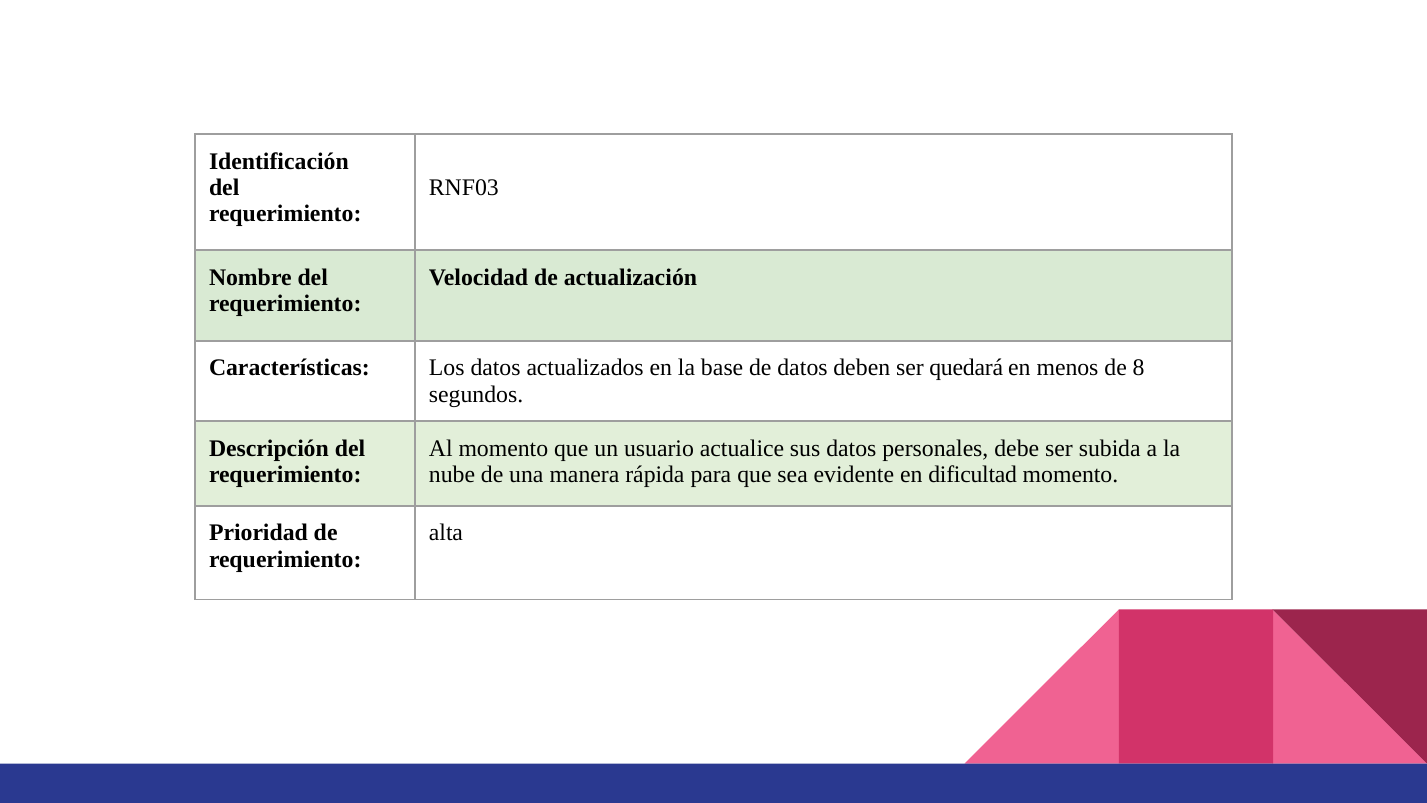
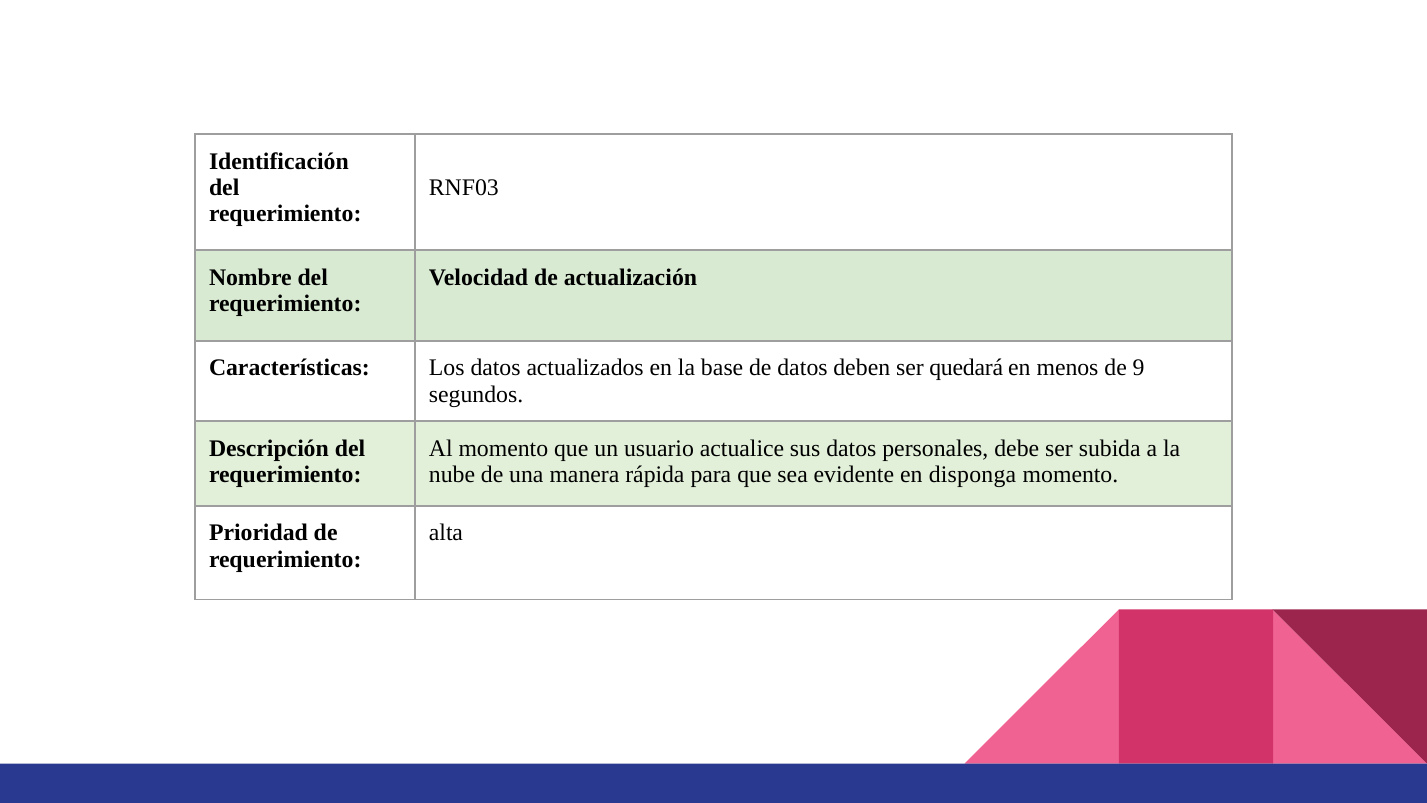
8: 8 -> 9 (1139, 368)
dificultad: dificultad -> disponga (972, 475)
